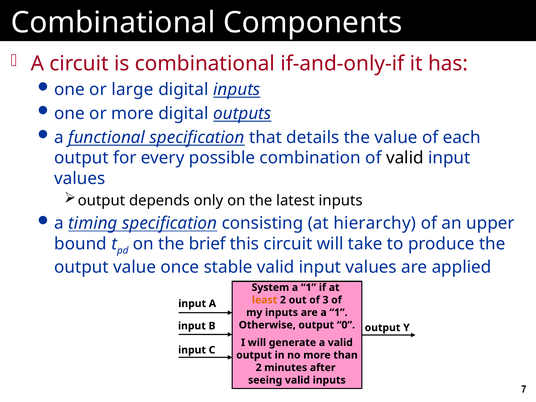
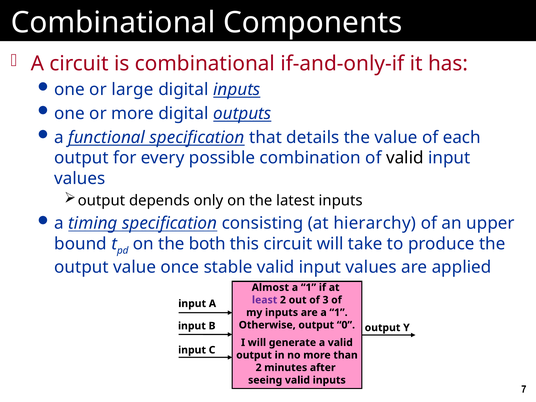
brief: brief -> both (207, 244)
System: System -> Almost (270, 287)
least colour: orange -> purple (265, 300)
